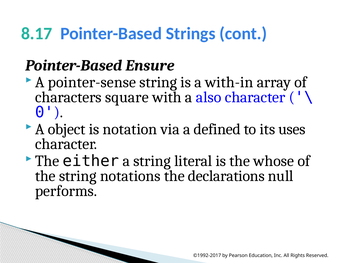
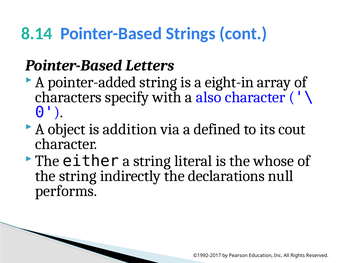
8.17: 8.17 -> 8.14 (37, 34)
Ensure: Ensure -> Letters (150, 65)
pointer-sense: pointer-sense -> pointer-added (92, 82)
with-in: with-in -> eight-in (229, 82)
square: square -> specify (127, 97)
notation: notation -> addition (130, 129)
uses: uses -> cout (292, 129)
notations: notations -> indirectly (130, 176)
